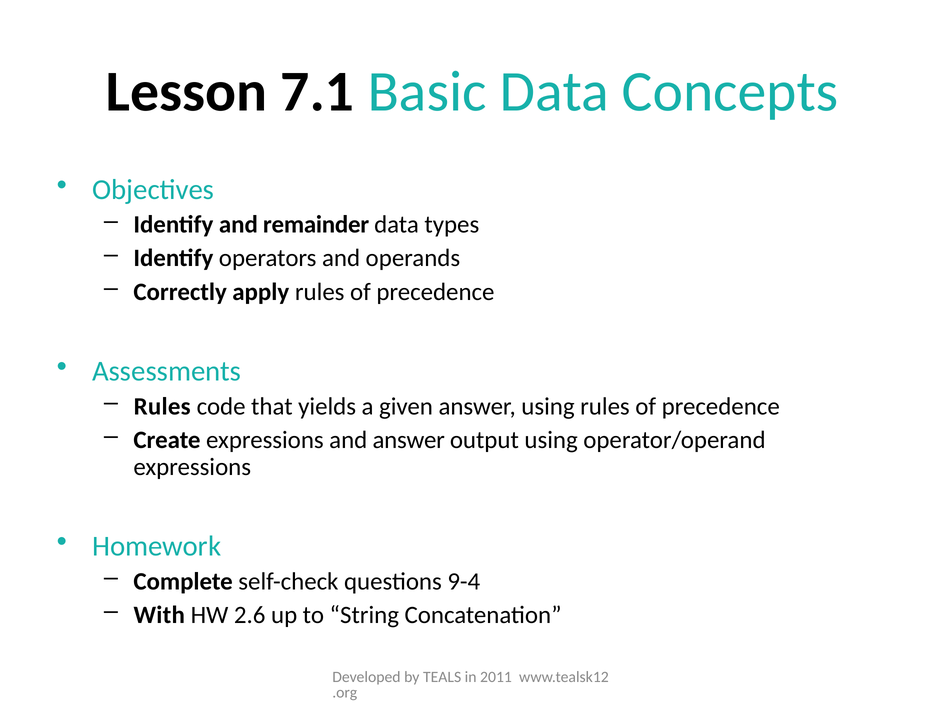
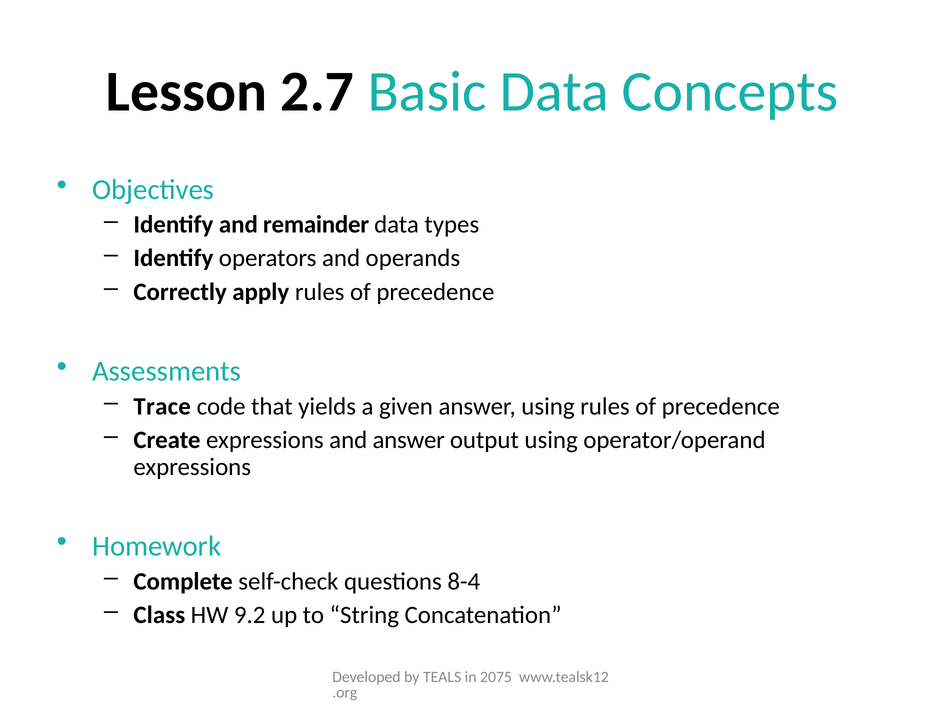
7.1: 7.1 -> 2.7 (317, 91)
Rules: Rules -> Trace (162, 406)
9-4: 9-4 -> 8-4 (464, 581)
With: With -> Class (159, 615)
2.6: 2.6 -> 9.2 (250, 615)
2011: 2011 -> 2075 (496, 677)
